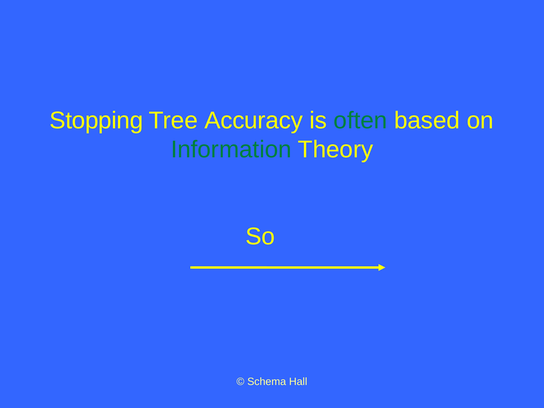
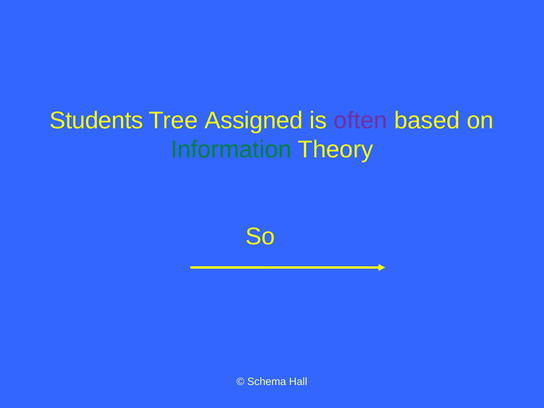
Stopping: Stopping -> Students (96, 120)
Accuracy: Accuracy -> Assigned (254, 120)
often colour: green -> purple (360, 120)
